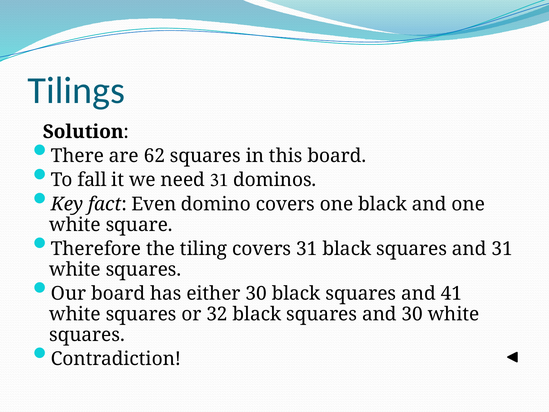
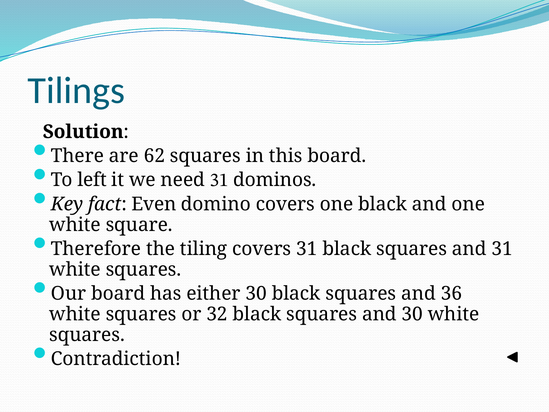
fall: fall -> left (92, 180)
41: 41 -> 36 (451, 293)
